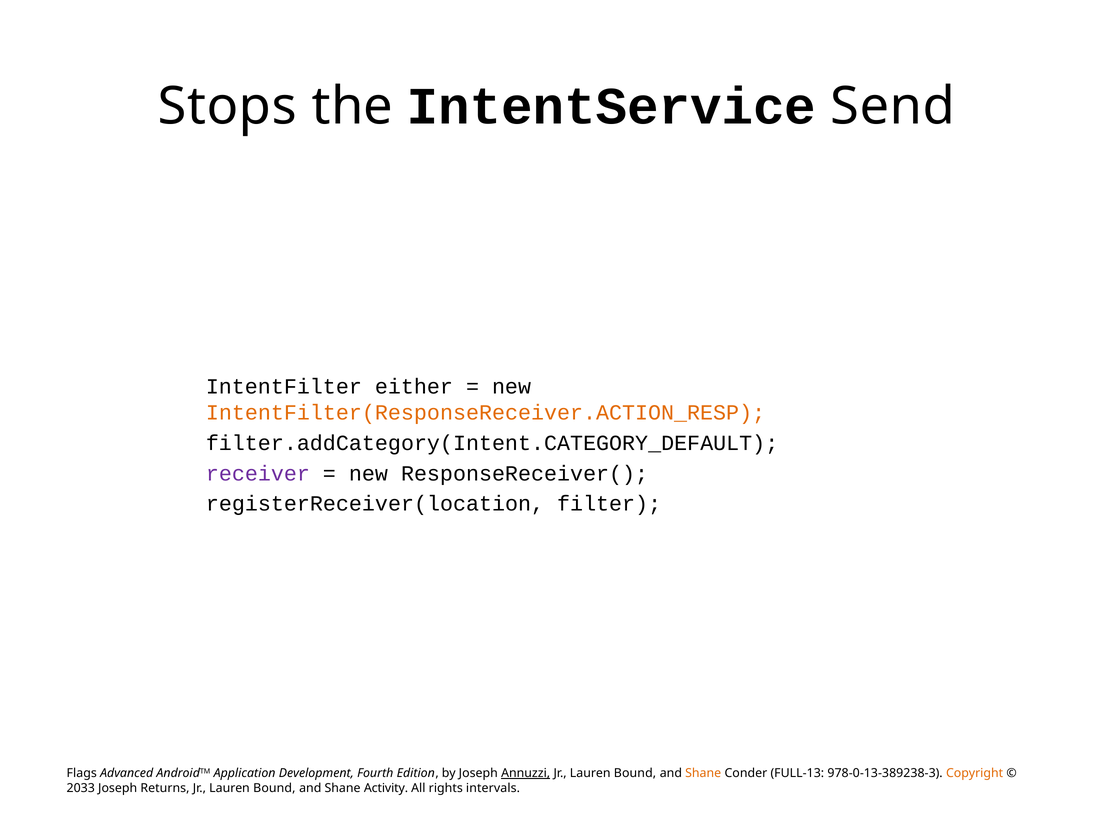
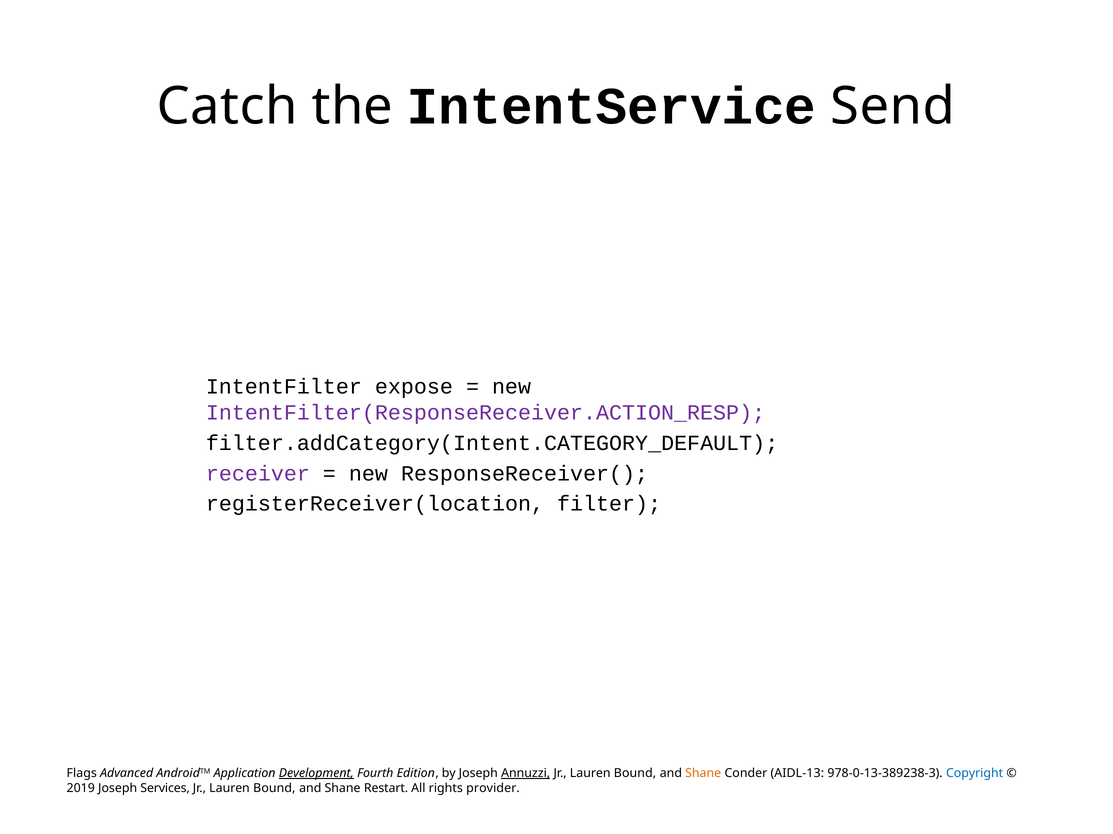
Stops: Stops -> Catch (227, 107)
either: either -> expose (414, 387)
IntentFilter(ResponseReceiver.ACTION_RESP colour: orange -> purple (486, 413)
Development underline: none -> present (316, 774)
FULL-13: FULL-13 -> AIDL-13 (797, 774)
Copyright colour: orange -> blue (975, 774)
2033: 2033 -> 2019 (81, 789)
Returns: Returns -> Services (165, 789)
Activity: Activity -> Restart (386, 789)
intervals: intervals -> provider (493, 789)
